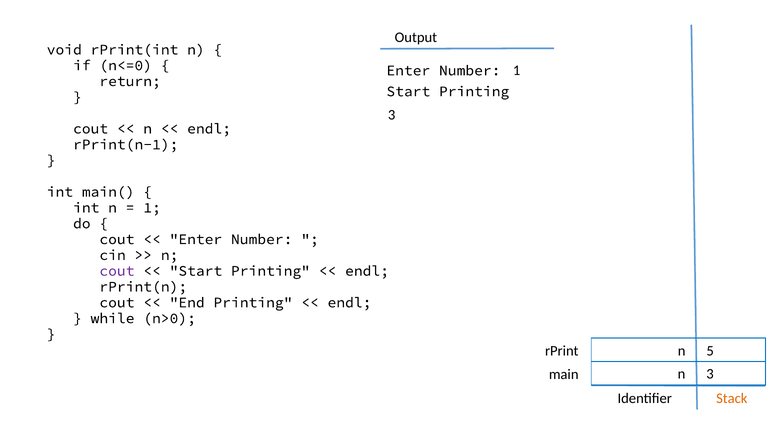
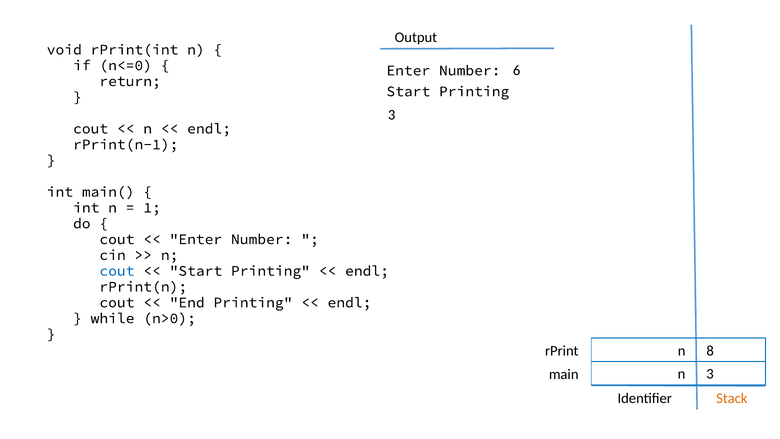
Number 1: 1 -> 6 (517, 70)
cout colour: purple -> blue (117, 271)
5: 5 -> 8 (710, 350)
